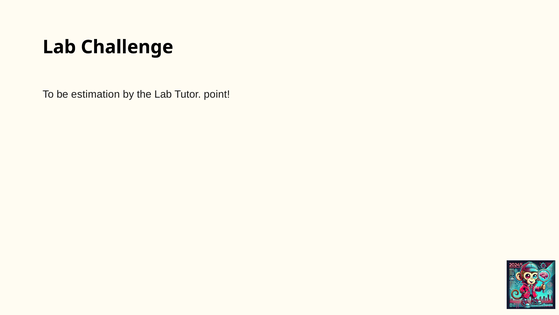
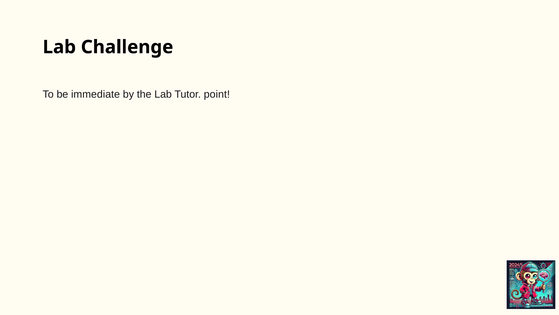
estimation: estimation -> immediate (96, 94)
